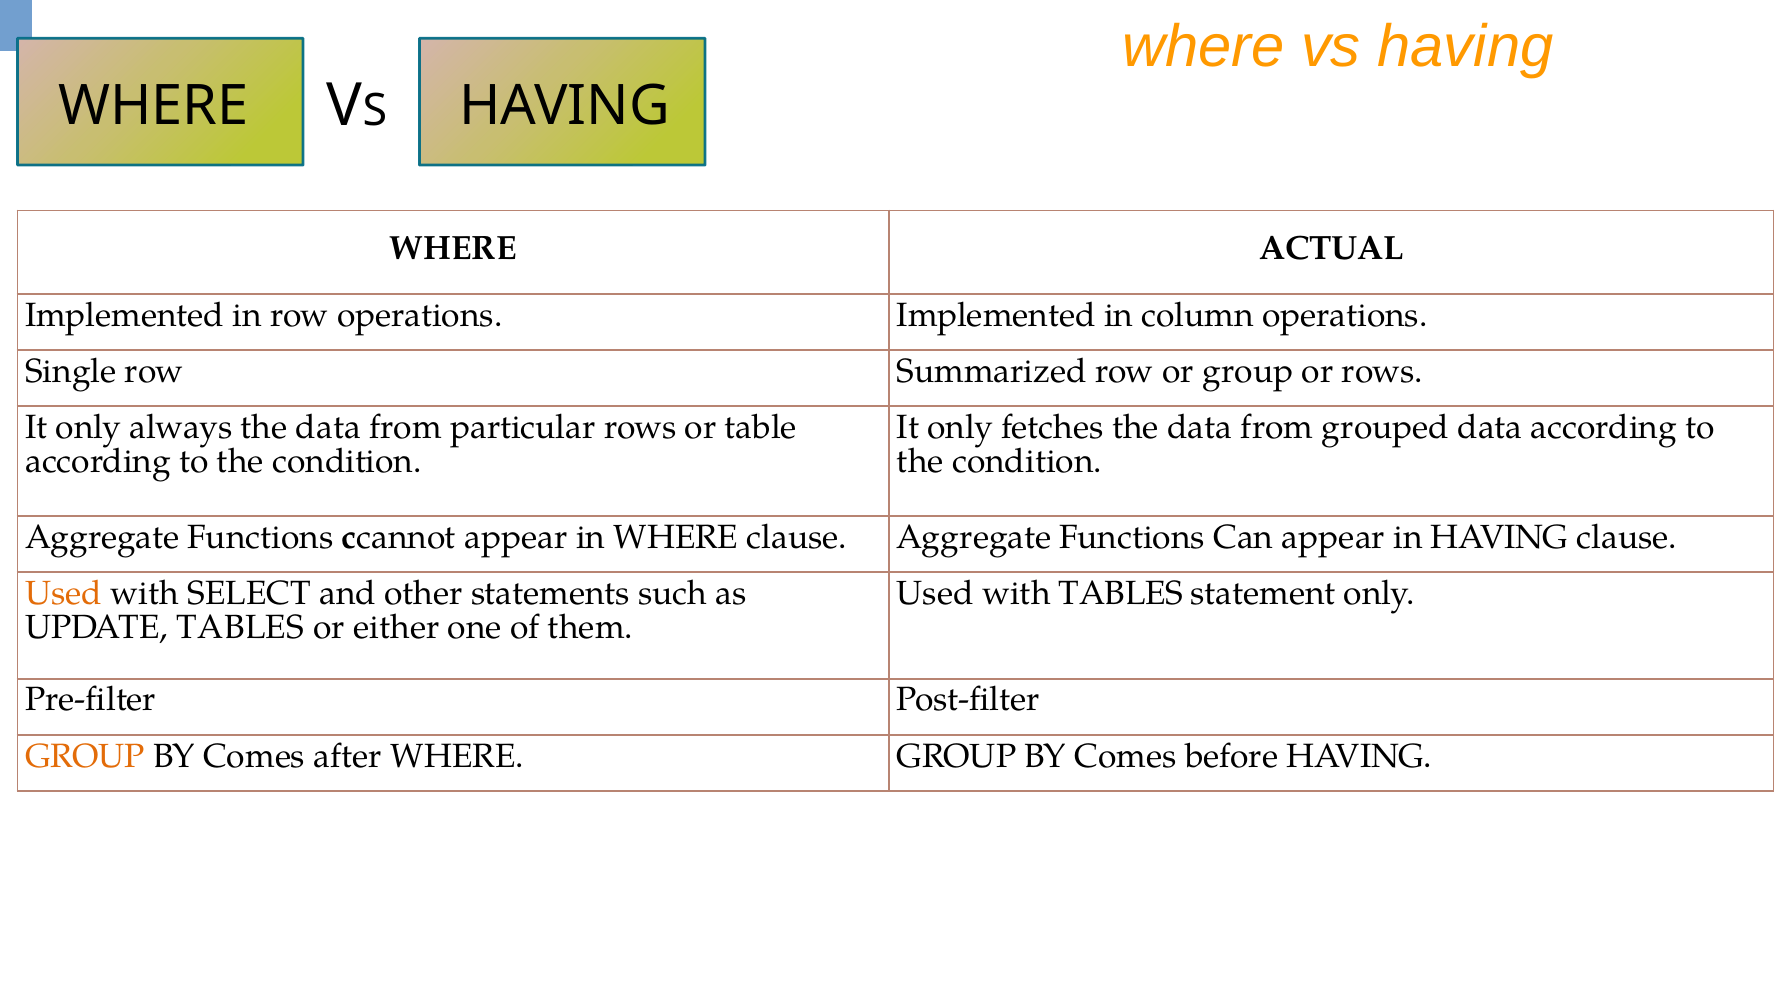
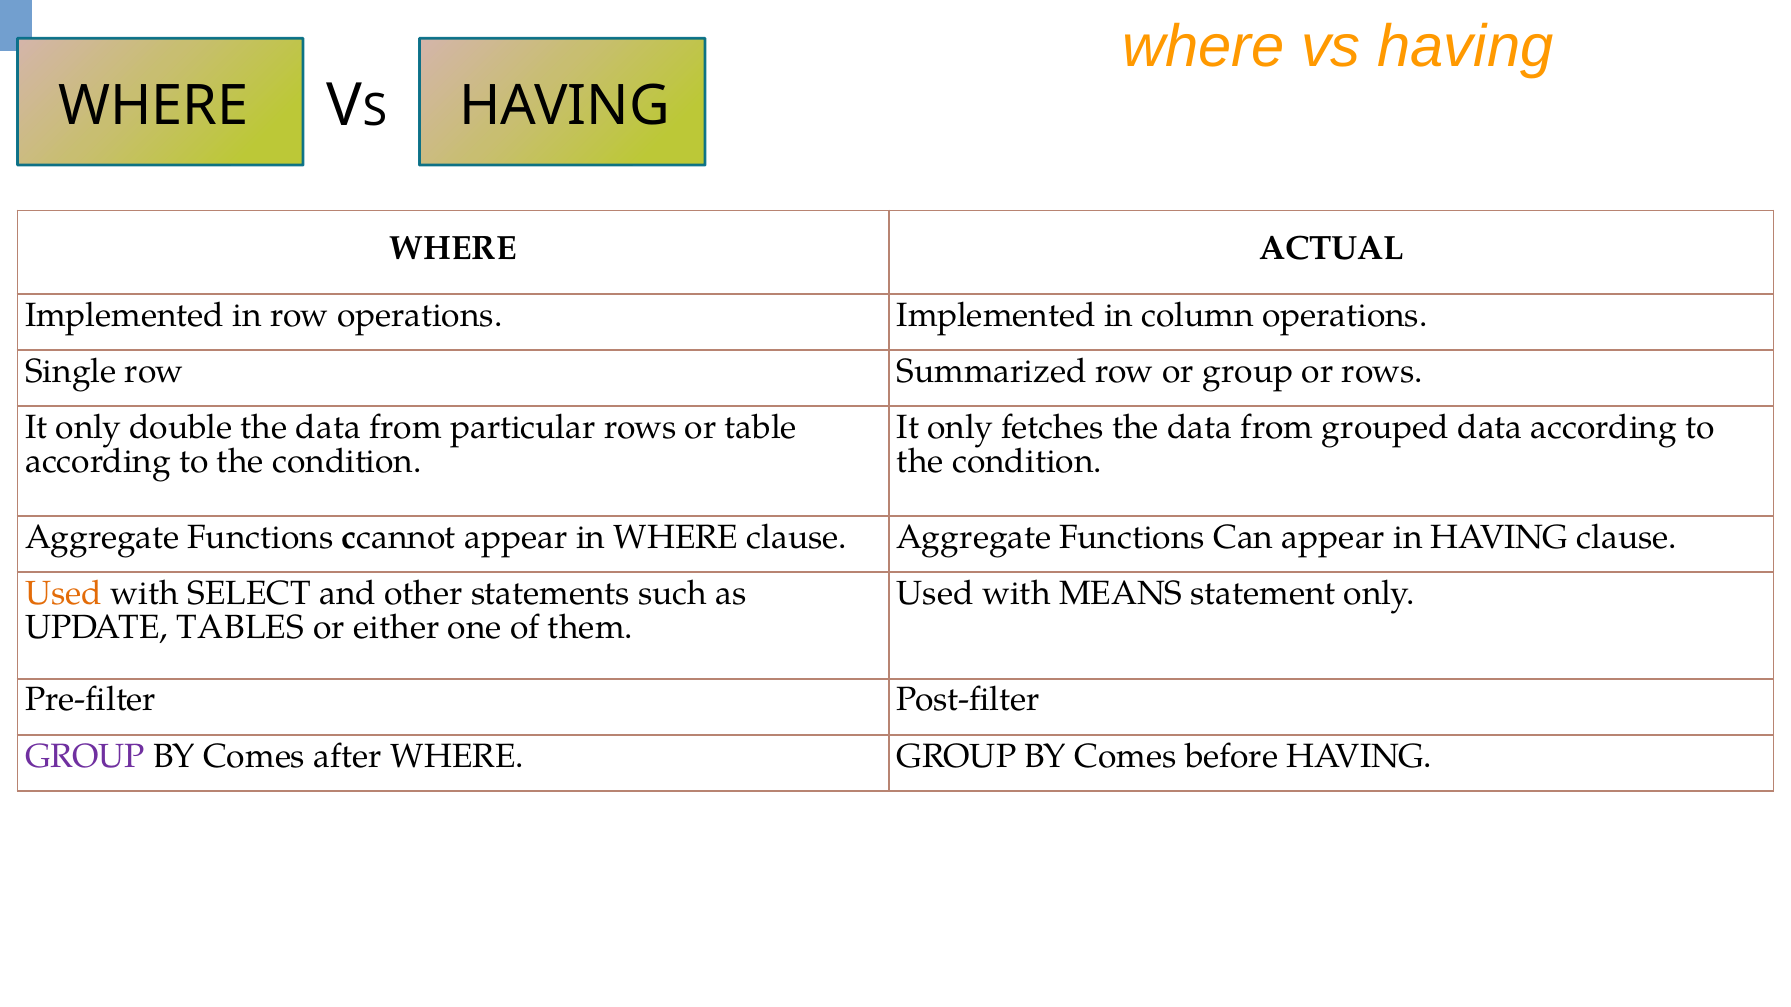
always: always -> double (181, 427)
with TABLES: TABLES -> MEANS (1121, 594)
GROUP colour: orange -> purple (85, 756)
